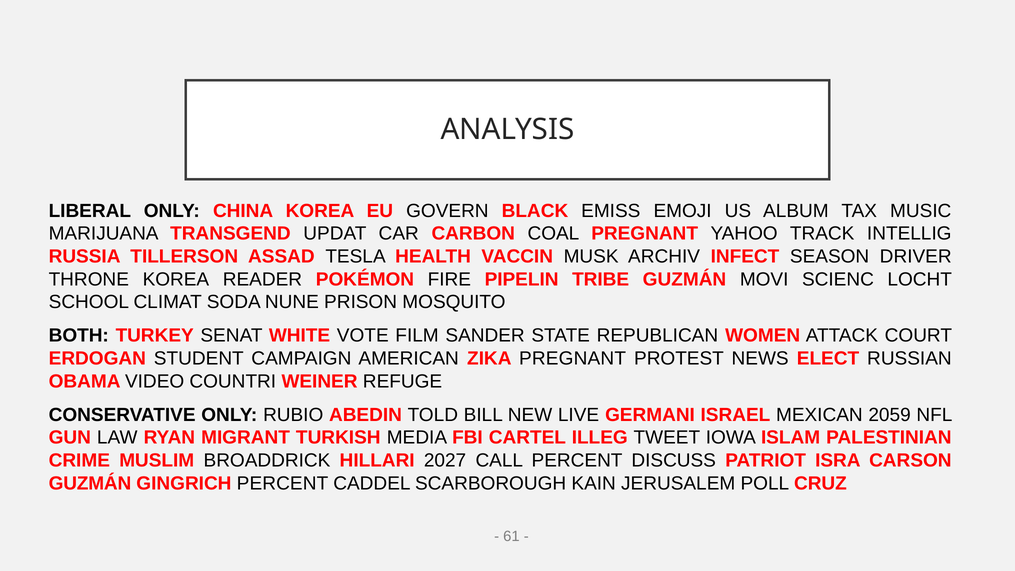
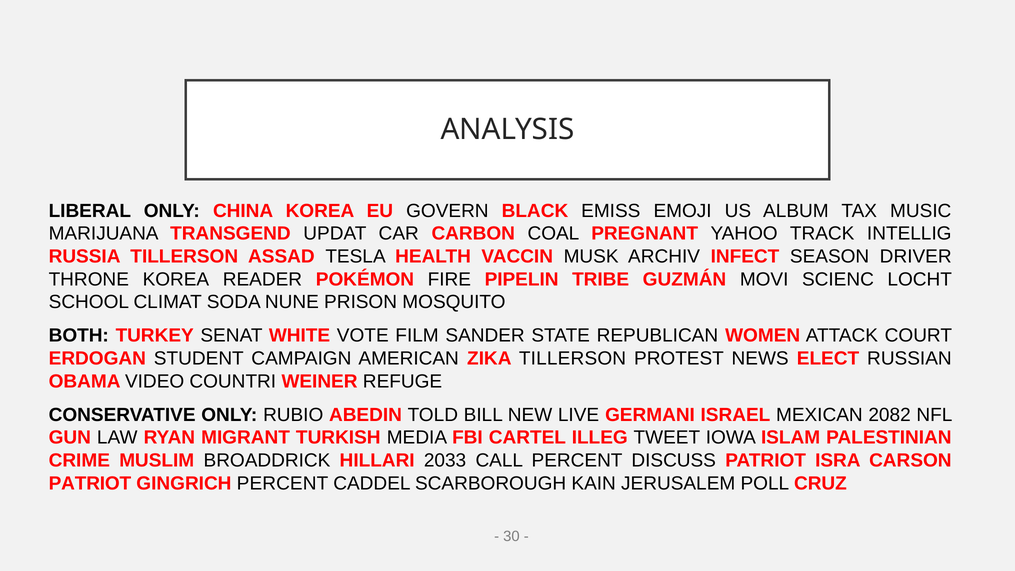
ZIKA PREGNANT: PREGNANT -> TILLERSON (573, 358)
2059: 2059 -> 2082 (890, 415)
2027: 2027 -> 2033 (445, 460)
GUZMÁN: GUZMÁN -> PATRIOT (90, 483)
61: 61 -> 30 (511, 536)
